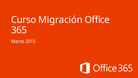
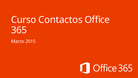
Migración: Migración -> Contactos (60, 20)
